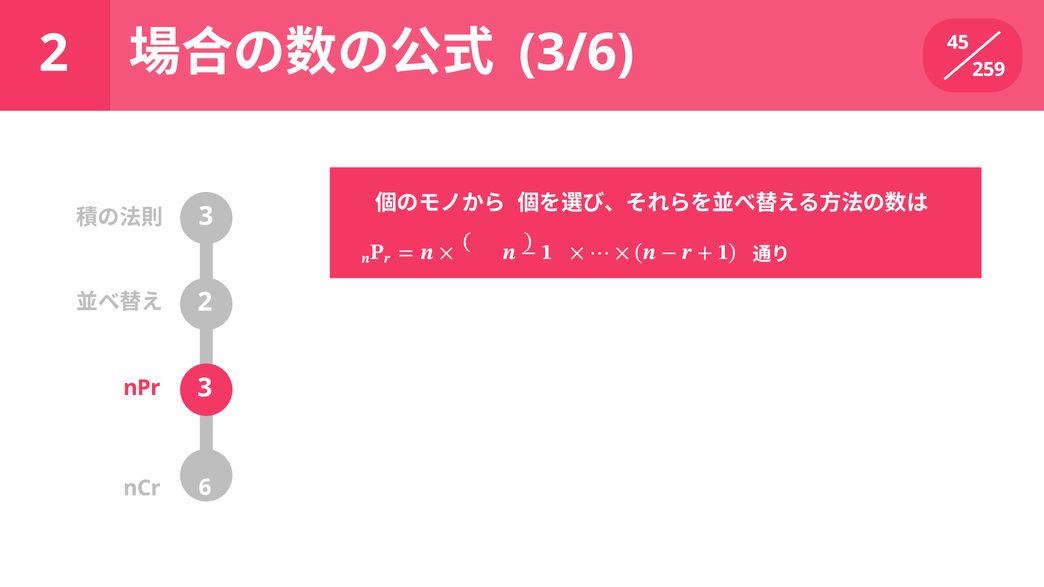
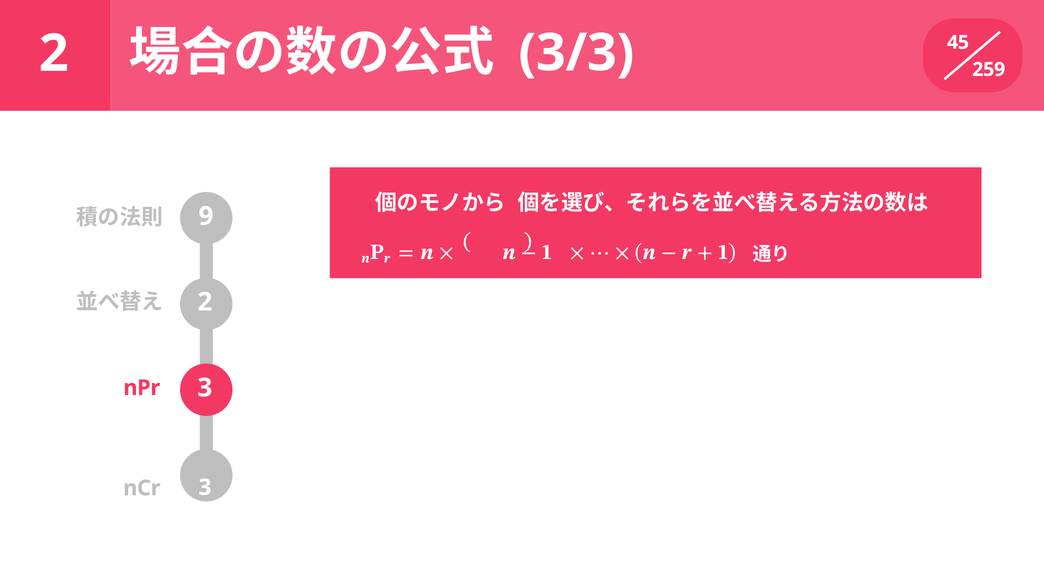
3/6: 3/6 -> 3/3 (576, 53)
3: 3 -> 9 (206, 216)
nCr 6: 6 -> 3 (205, 488)
